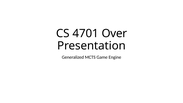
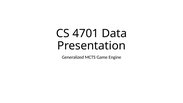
Over: Over -> Data (114, 33)
